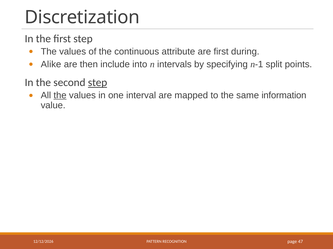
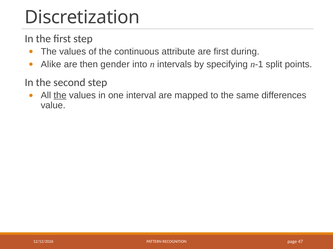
include: include -> gender (115, 64)
step underline: present -> none (98, 83)
information: information -> differences (284, 96)
